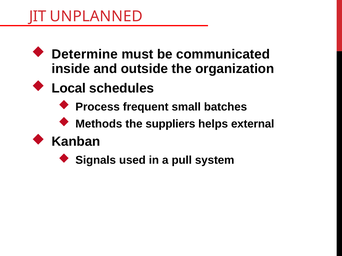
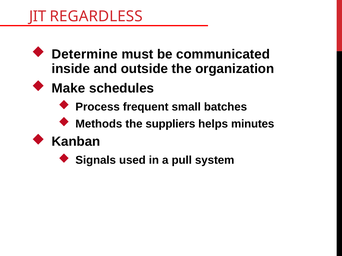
UNPLANNED: UNPLANNED -> REGARDLESS (96, 16)
Local: Local -> Make (69, 88)
external: external -> minutes (253, 124)
